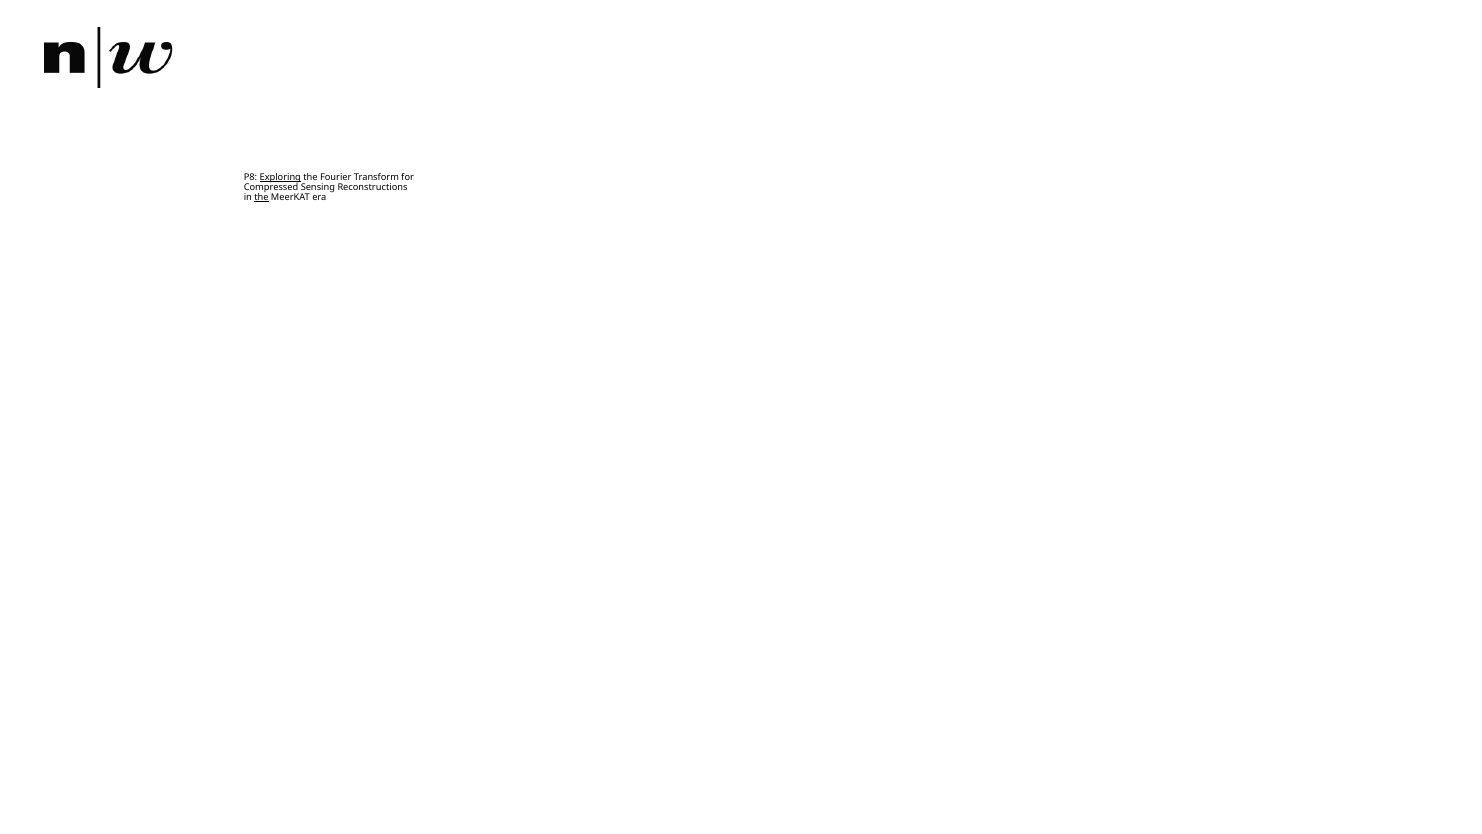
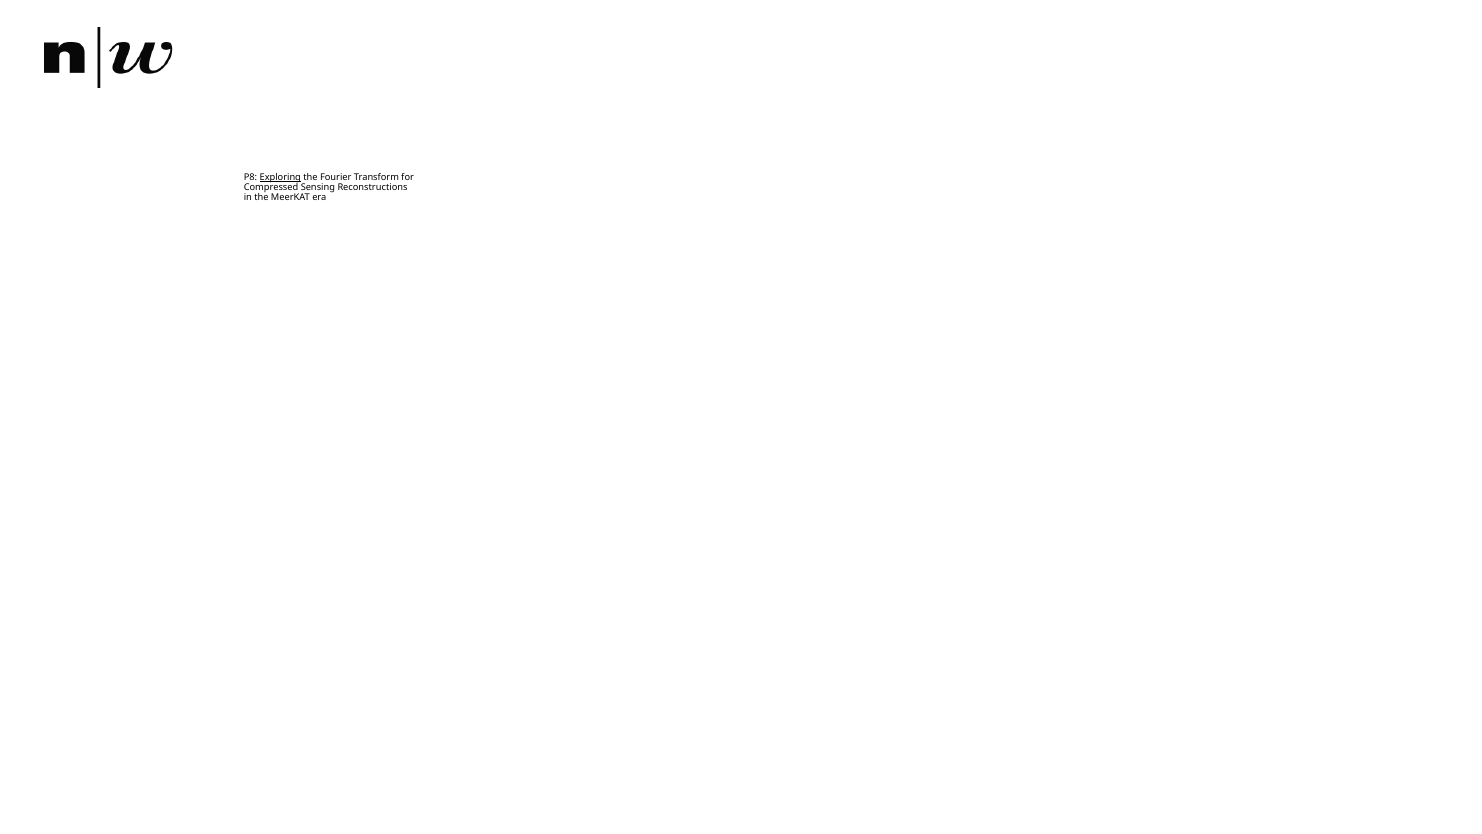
the underline: present -> none (261, 197)
